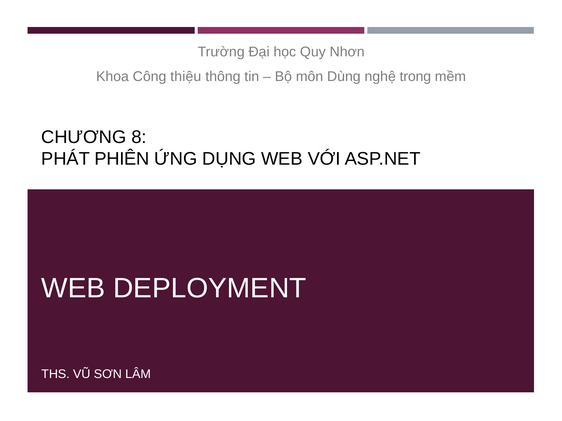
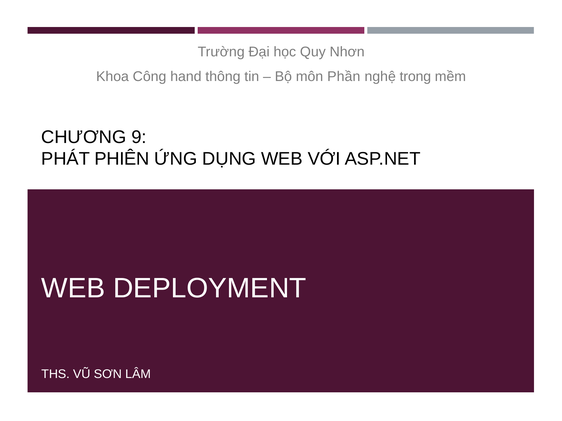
thiệu: thiệu -> hand (186, 77)
Dùng: Dùng -> Phần (344, 77)
8: 8 -> 9 (139, 137)
